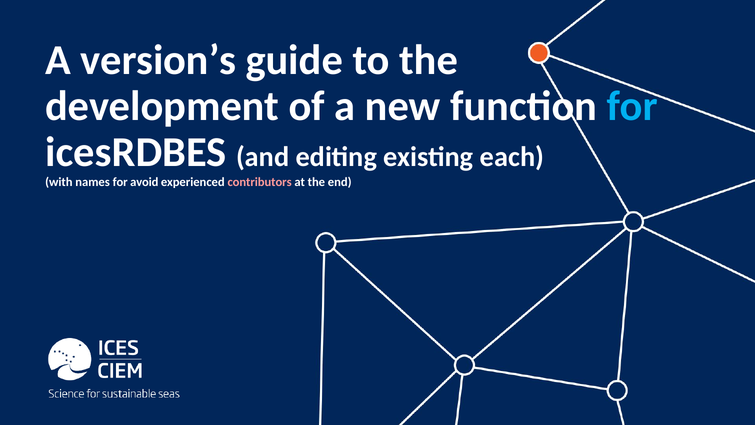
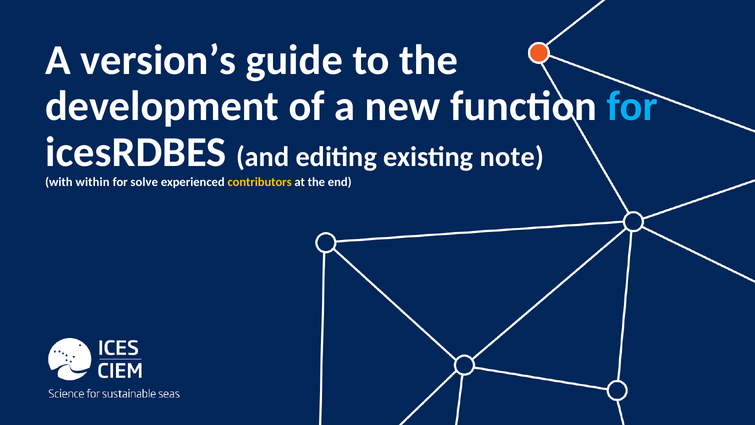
each: each -> note (512, 157)
names: names -> within (93, 182)
avoid: avoid -> solve (144, 182)
contributors colour: pink -> yellow (260, 182)
